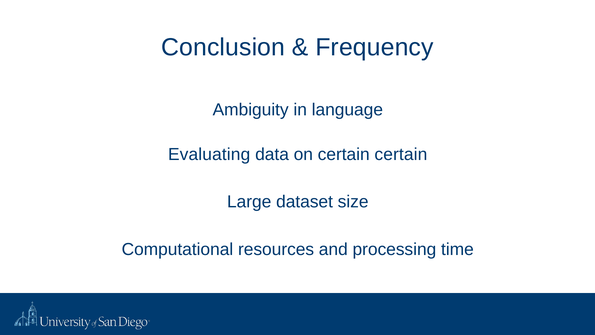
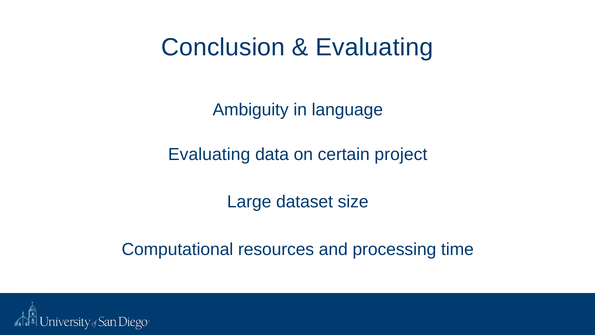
Frequency: Frequency -> Evaluating (374, 47)
certain certain: certain -> project (401, 154)
